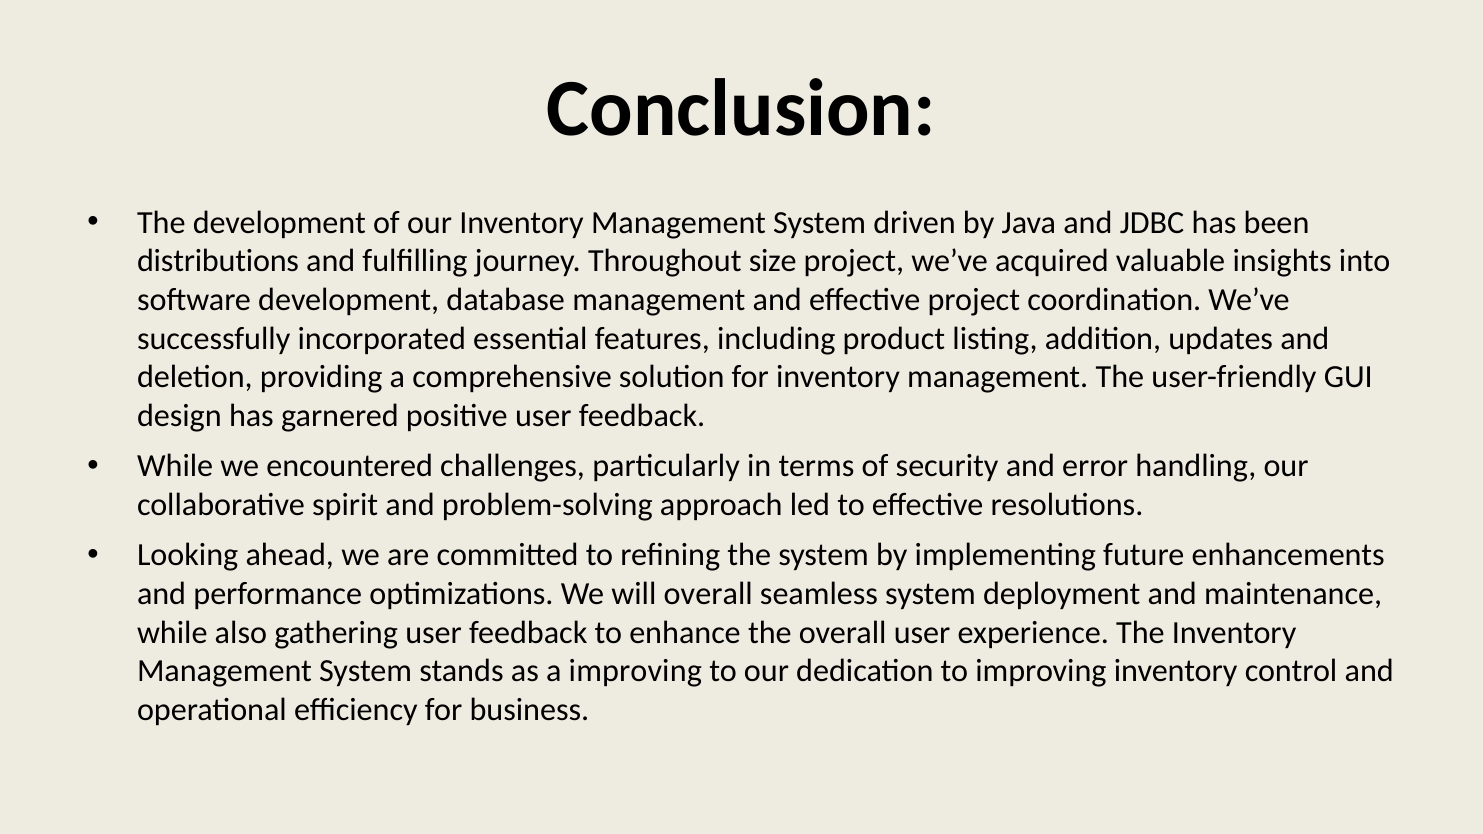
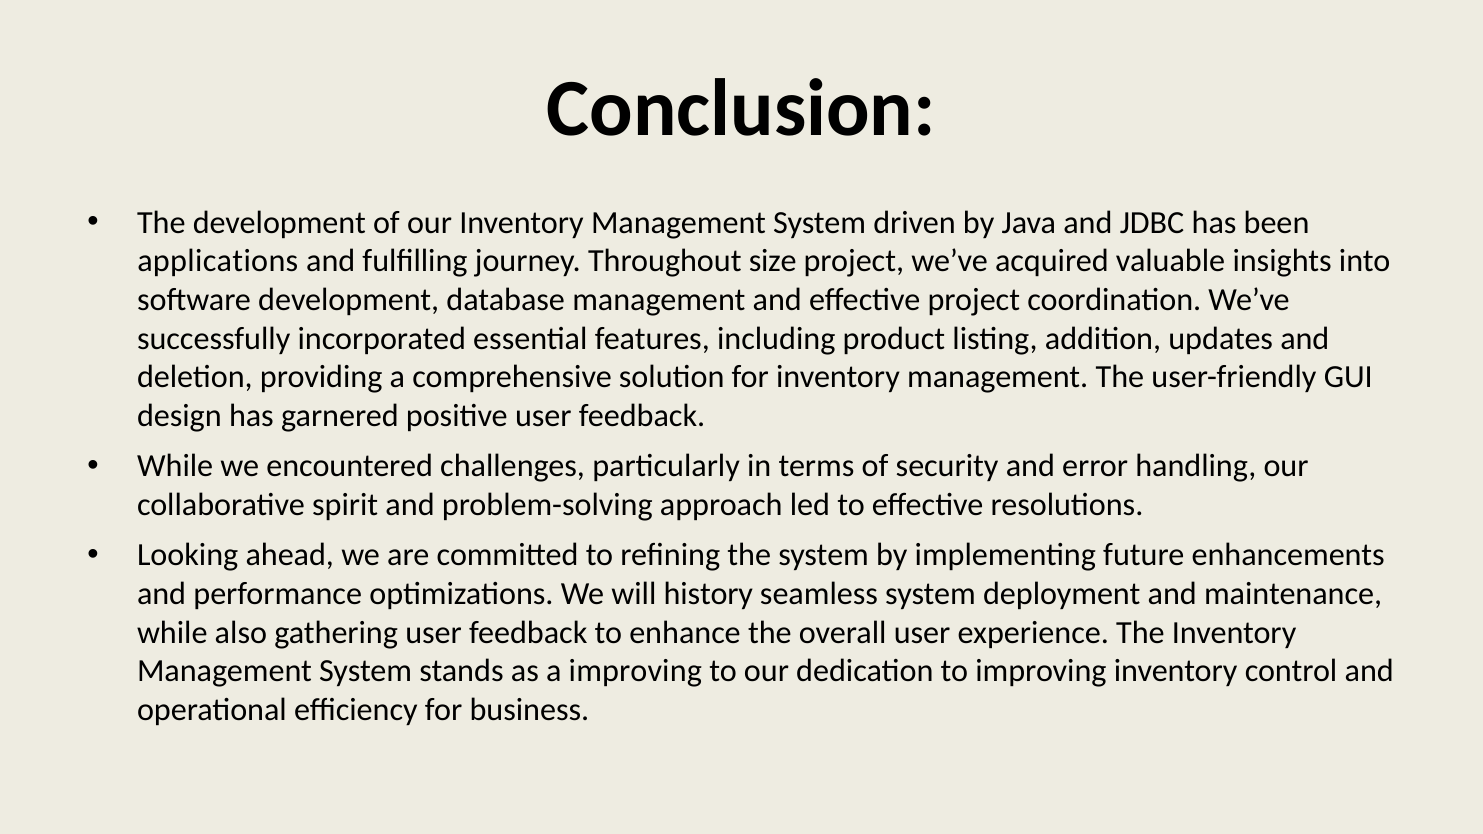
distributions: distributions -> applications (218, 261)
will overall: overall -> history (708, 594)
